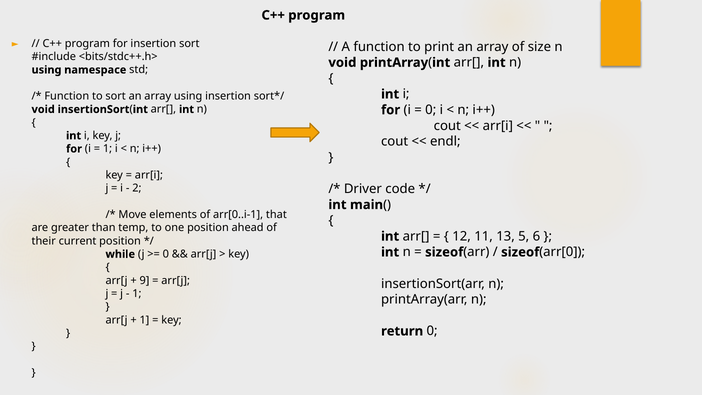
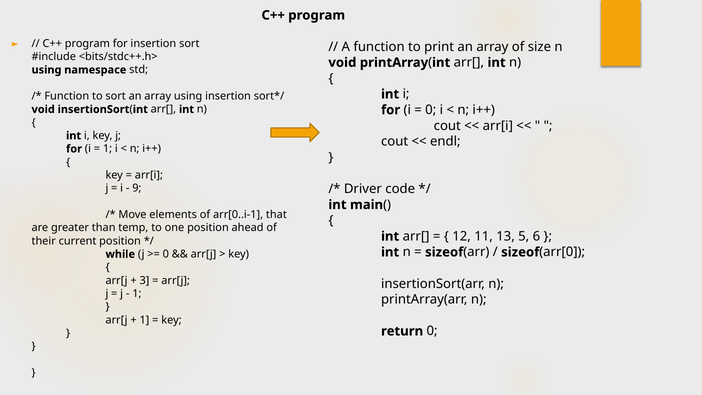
2: 2 -> 9 (137, 188)
9: 9 -> 3 (144, 280)
